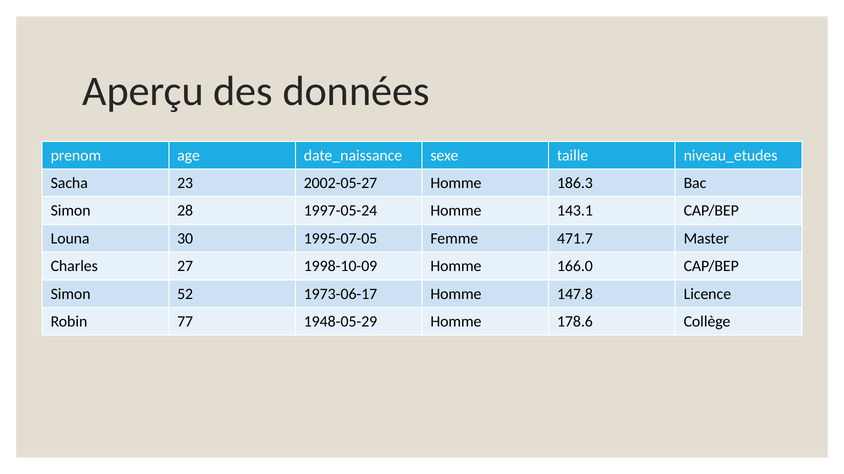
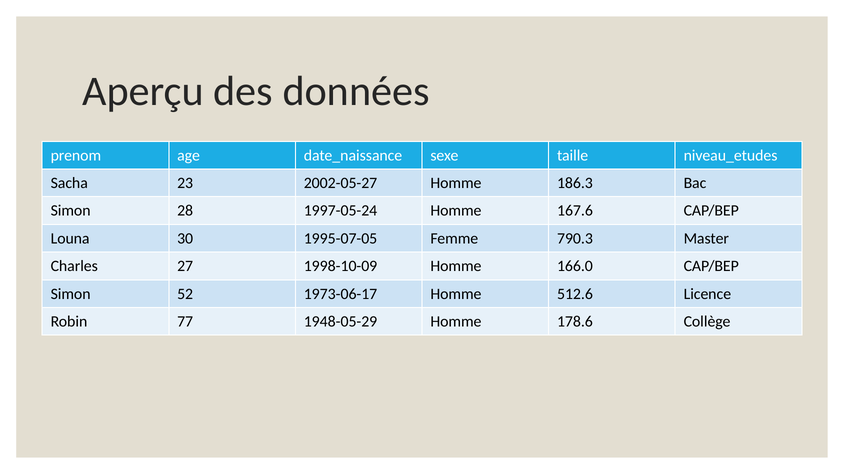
143.1: 143.1 -> 167.6 (575, 211)
471.7: 471.7 -> 790.3 (575, 239)
147.8: 147.8 -> 512.6 (575, 294)
